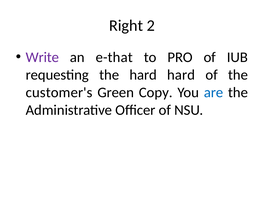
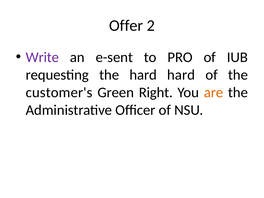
Right: Right -> Offer (126, 26)
e-that: e-that -> e-sent (114, 57)
Copy: Copy -> Right (156, 93)
are colour: blue -> orange (214, 93)
